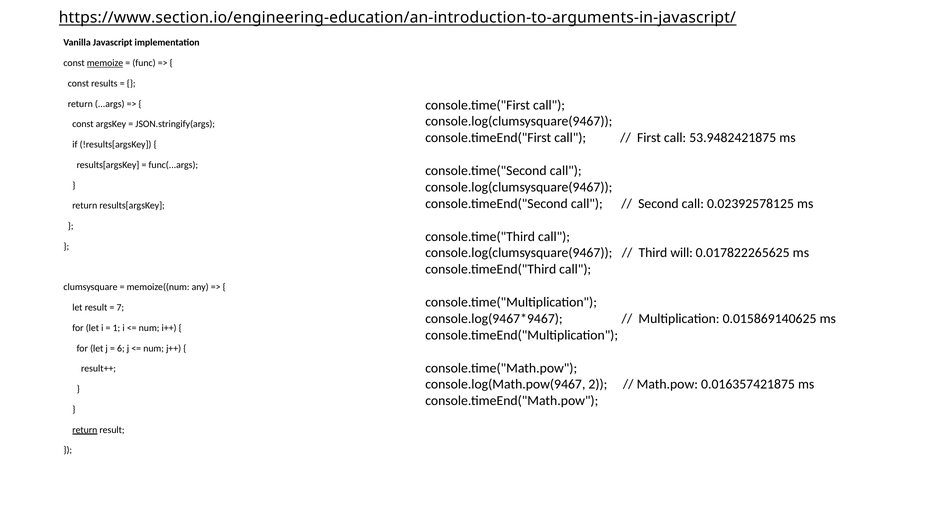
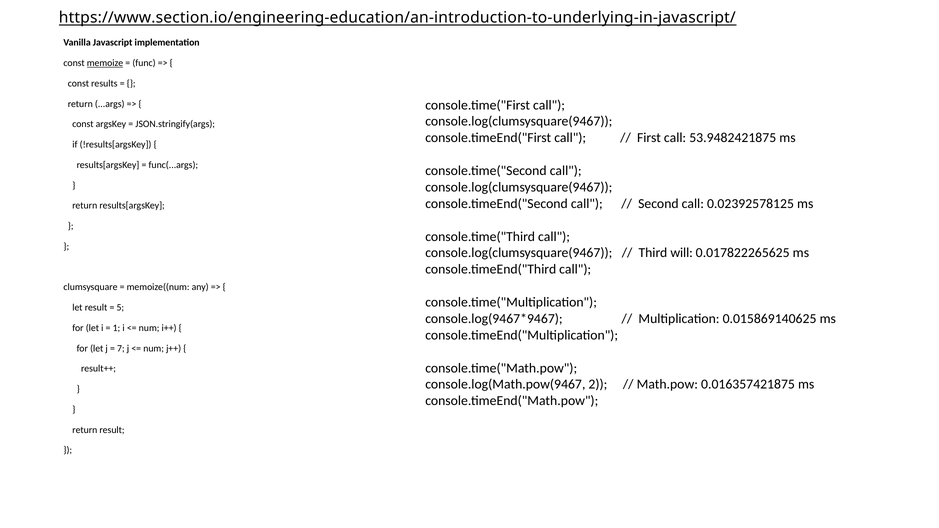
https://www.section.io/engineering-education/an-introduction-to-arguments-in-javascript/: https://www.section.io/engineering-education/an-introduction-to-arguments-in-javascript/ -> https://www.section.io/engineering-education/an-introduction-to-underlying-in-javascript/ (397, 18)
7: 7 -> 5 (120, 308)
6: 6 -> 7 (121, 348)
return underline: present -> none (85, 430)
